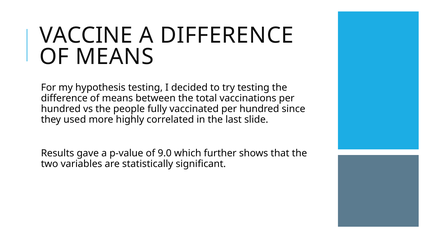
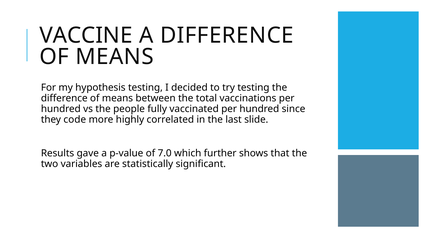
used: used -> code (75, 119)
9.0: 9.0 -> 7.0 (165, 153)
